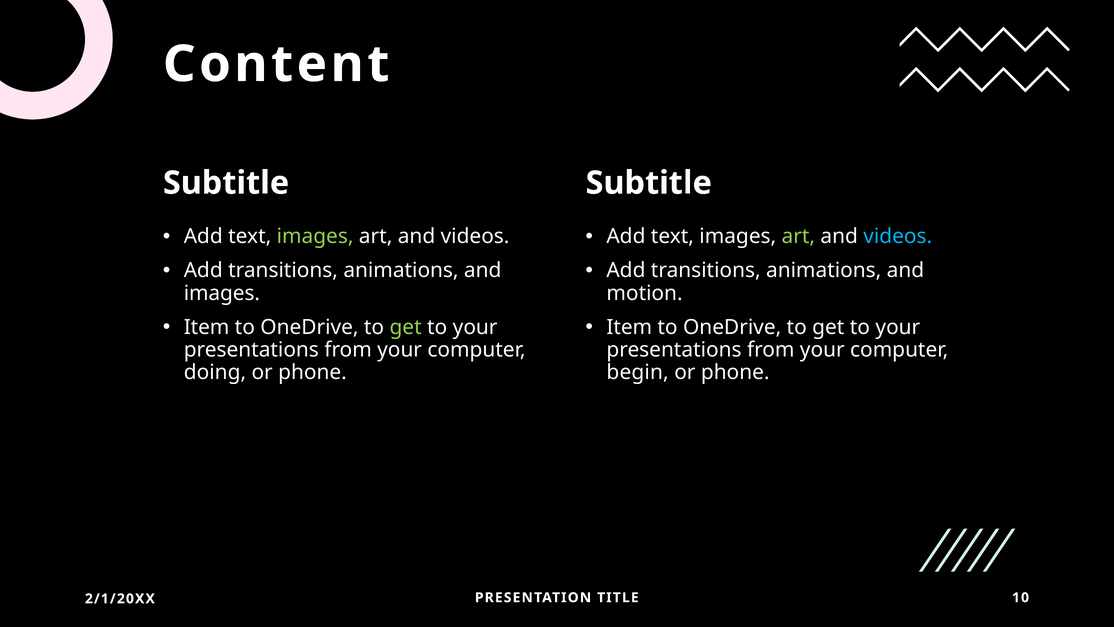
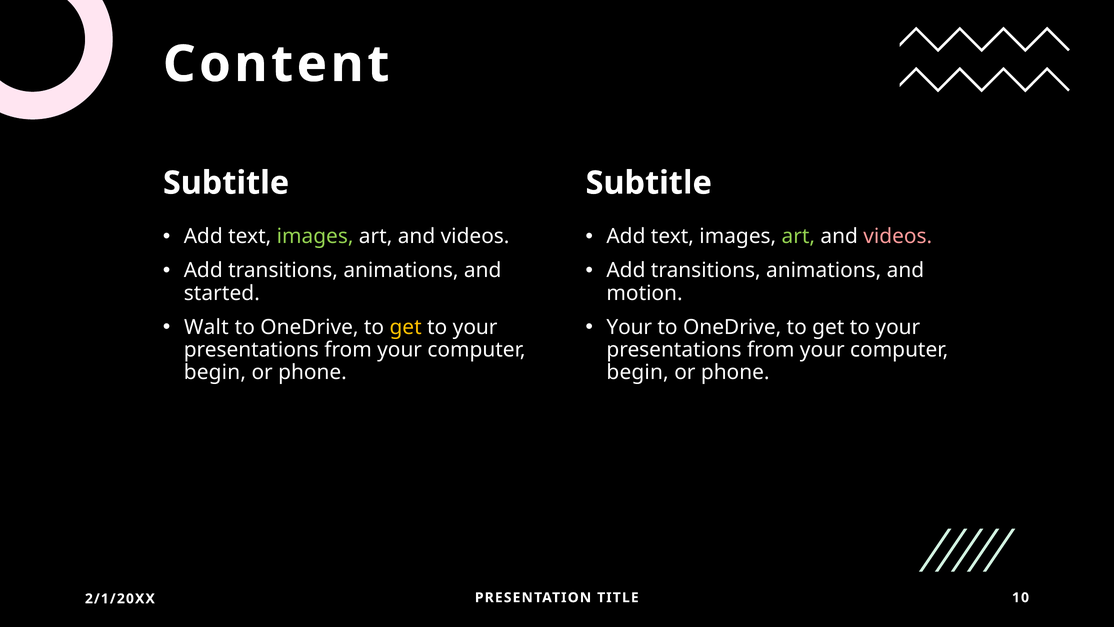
videos colour: light blue -> pink (898, 236)
images: images -> started (222, 293)
Item: Item -> Walt (206, 327)
get colour: light green -> yellow (406, 327)
Item: Item -> Your (629, 327)
doing: doing -> begin (215, 372)
